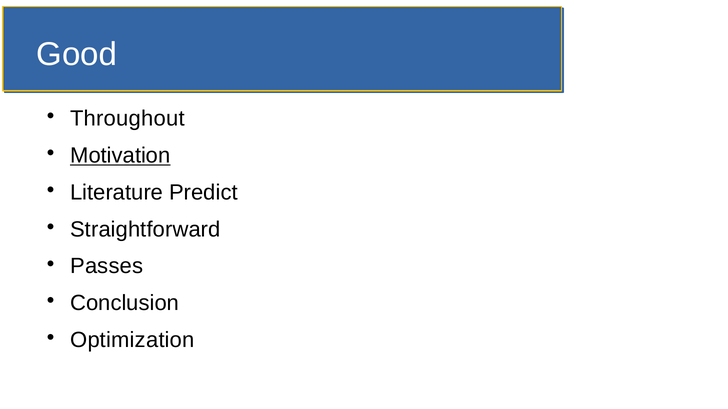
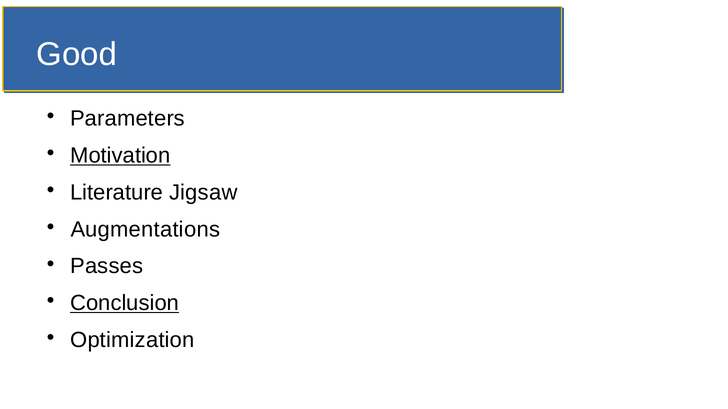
Throughout: Throughout -> Parameters (128, 119)
Predict: Predict -> Jigsaw (203, 193)
Straightforward: Straightforward -> Augmentations (145, 230)
Conclusion underline: none -> present (125, 303)
